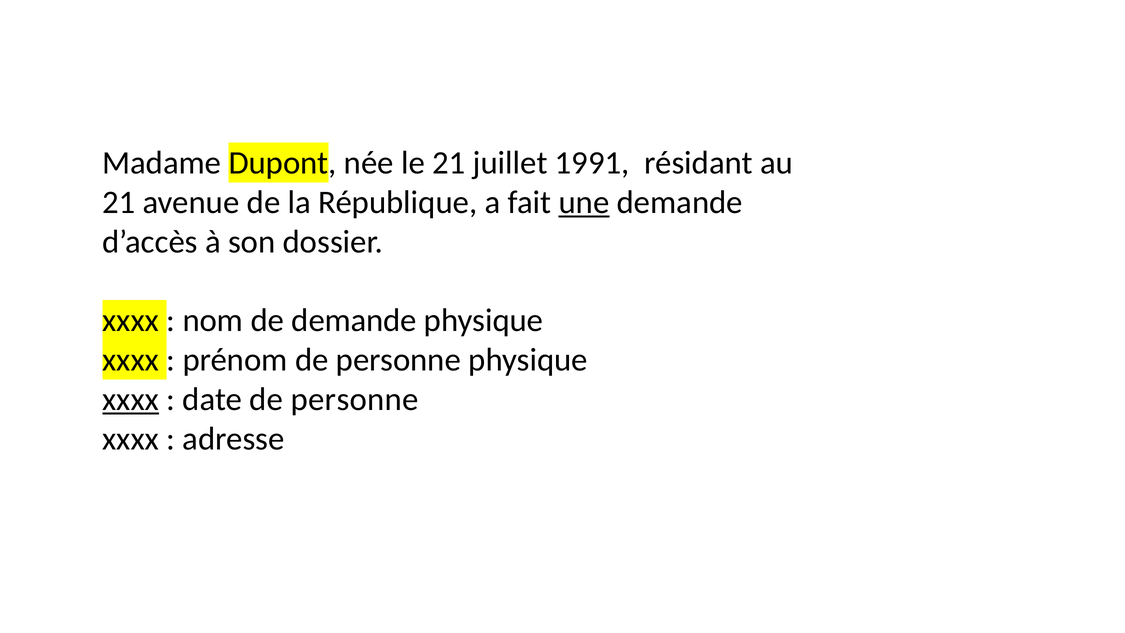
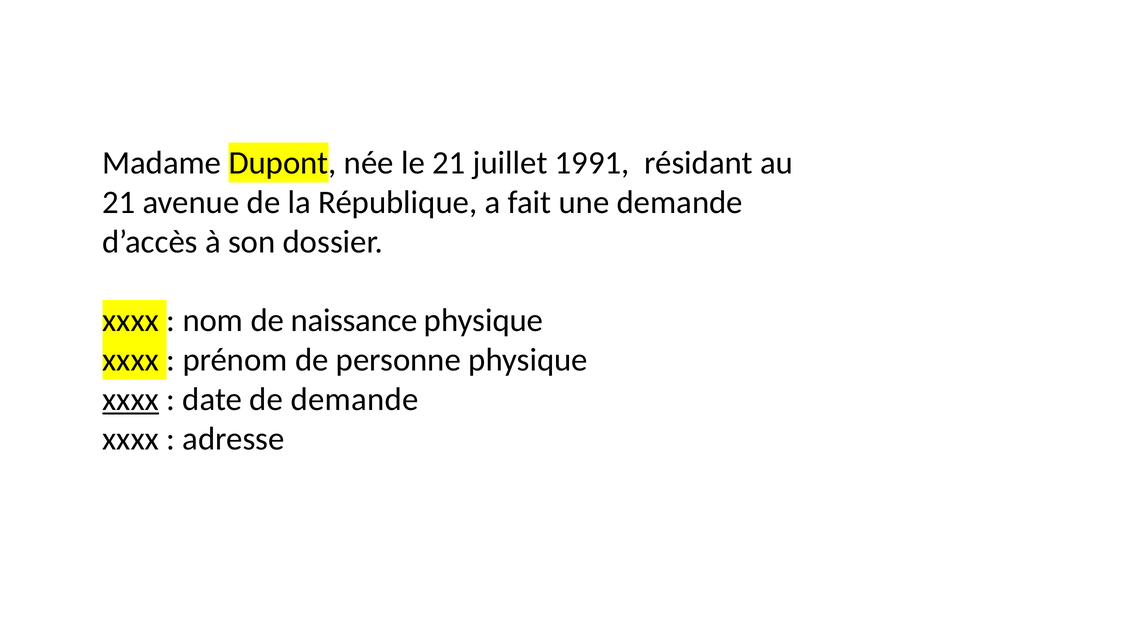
une underline: present -> none (584, 202)
de demande: demande -> naissance (354, 320)
date de personne: personne -> demande (355, 399)
